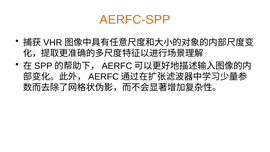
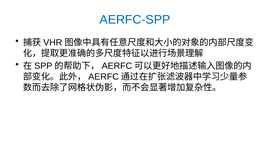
AERFC-SPP colour: orange -> blue (135, 20)
